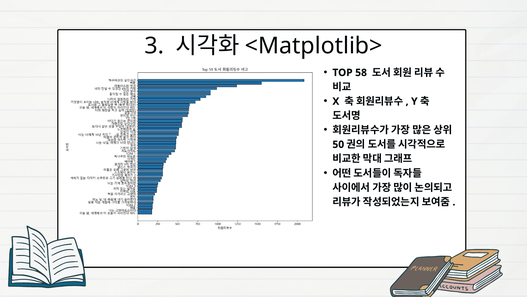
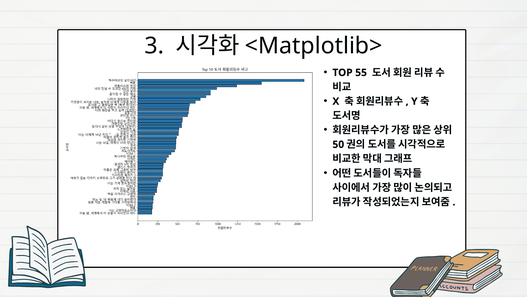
58: 58 -> 55 (361, 73)
